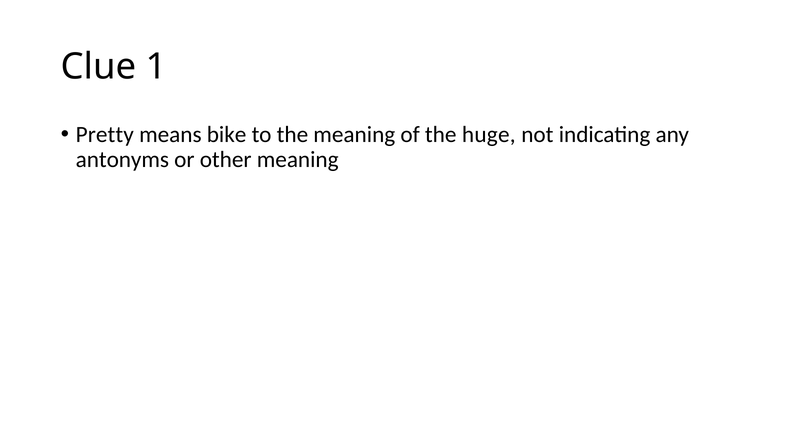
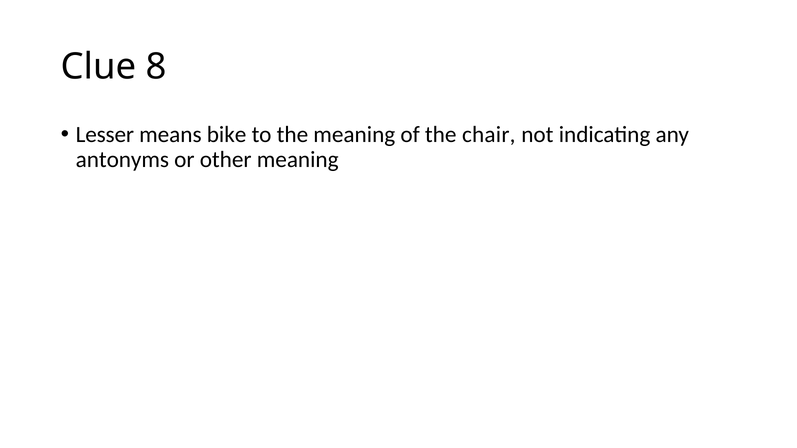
1: 1 -> 8 (156, 67)
Pretty: Pretty -> Lesser (105, 135)
huge: huge -> chair (489, 135)
